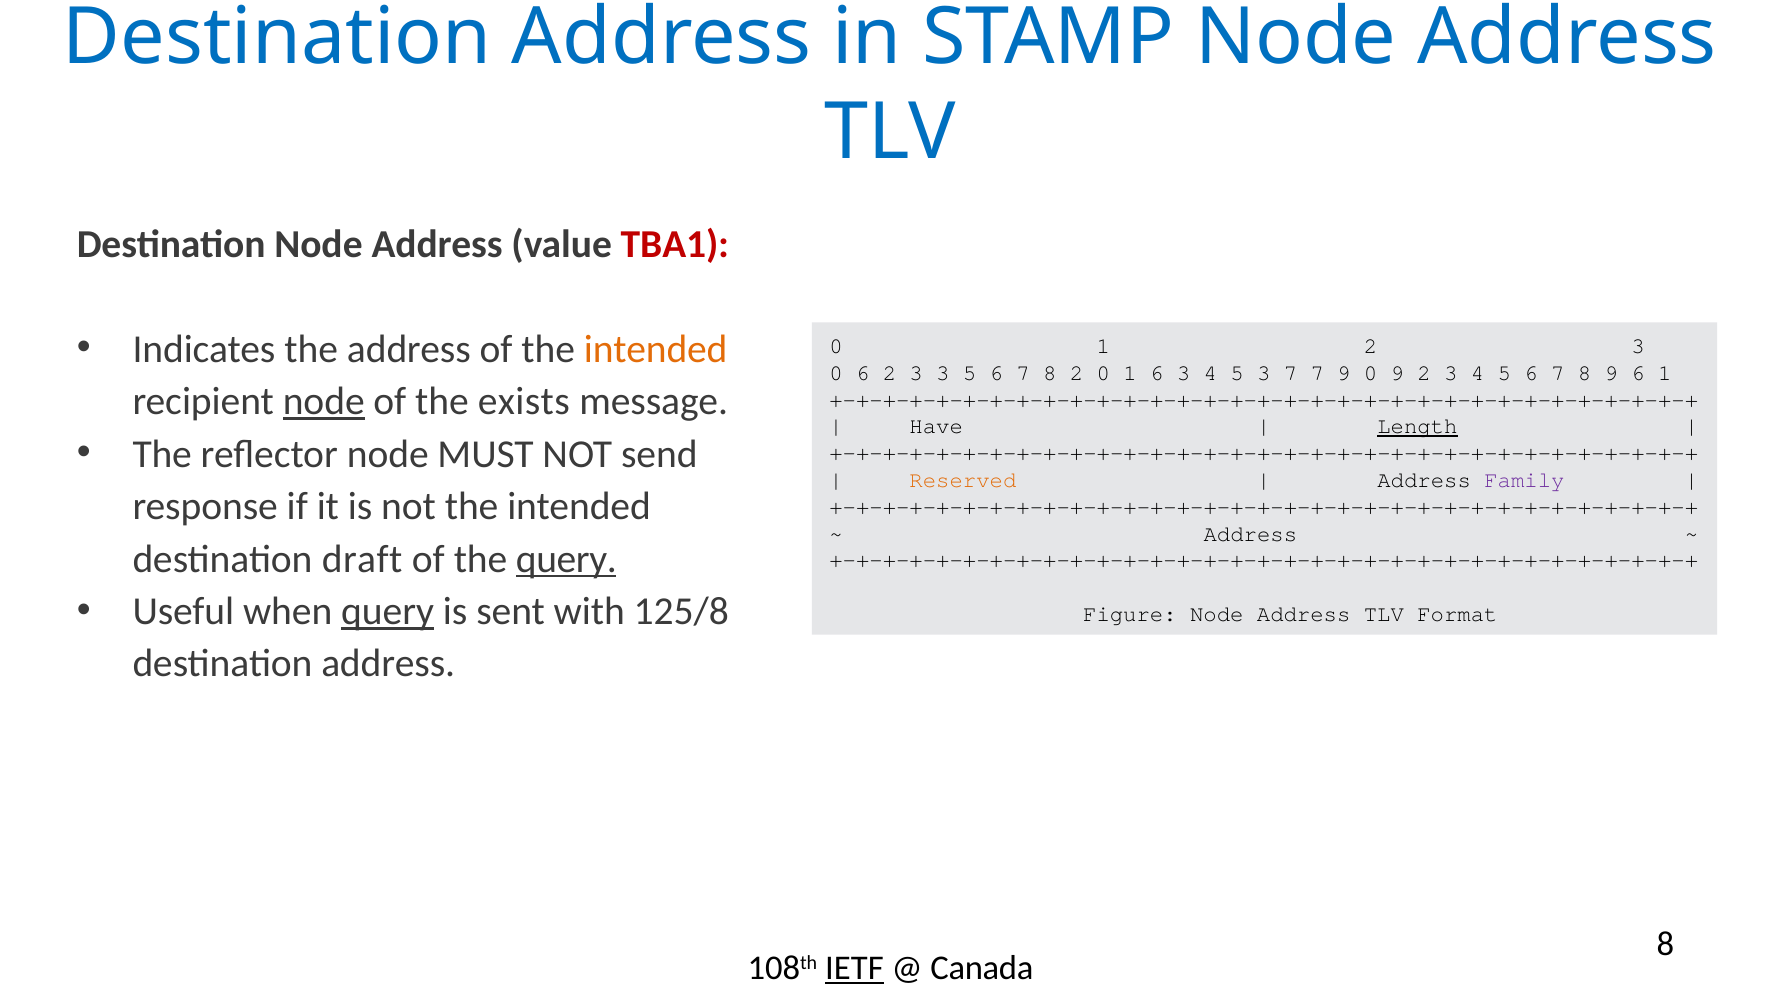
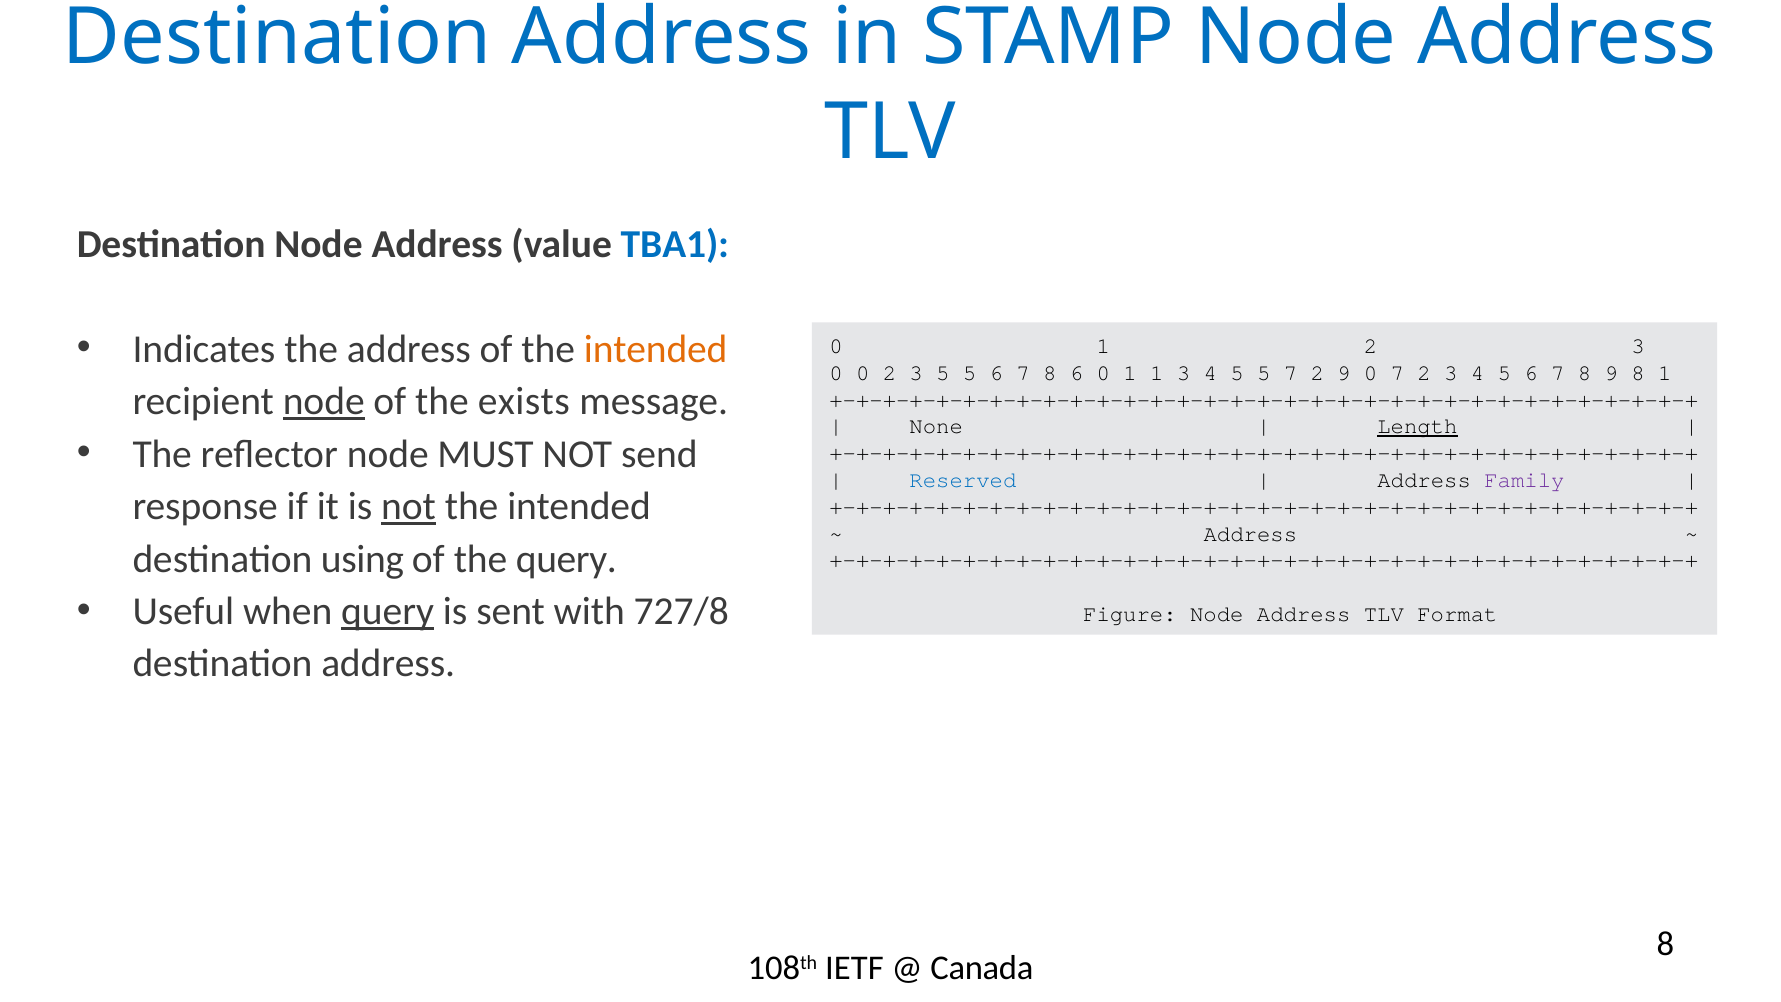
TBA1 colour: red -> blue (675, 244)
0 6: 6 -> 0 (863, 373)
3 3: 3 -> 5 (943, 373)
8 2: 2 -> 6 (1077, 373)
1 6: 6 -> 1 (1157, 373)
4 5 3: 3 -> 5 (1264, 373)
7: 7 -> 2 (1317, 373)
0 9: 9 -> 7 (1397, 373)
9 6: 6 -> 8 (1638, 373)
Have: Have -> None (936, 426)
Reserved colour: orange -> blue (963, 480)
not underline: none -> present (409, 506)
draft: draft -> using (362, 559)
query underline: present -> none (566, 559)
125/8: 125/8 -> 727/8 (681, 611)
IETF underline: present -> none (854, 968)
